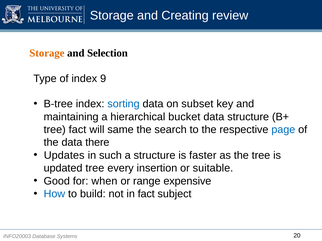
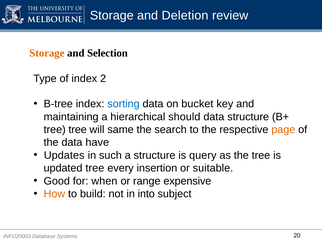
Creating: Creating -> Deletion (185, 16)
9: 9 -> 2 (103, 79)
subset: subset -> bucket (197, 104)
bucket: bucket -> should (184, 117)
tree fact: fact -> tree (78, 130)
page colour: blue -> orange (283, 130)
there: there -> have (97, 143)
faster: faster -> query (203, 156)
How colour: blue -> orange (54, 194)
in fact: fact -> into (146, 194)
